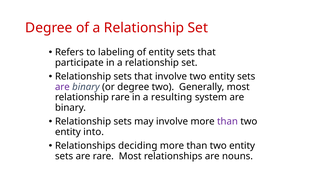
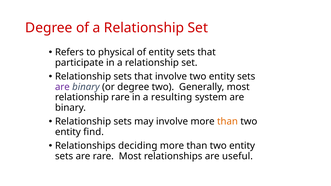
labeling: labeling -> physical (116, 52)
than colour: purple -> orange (227, 122)
into: into -> find (94, 132)
nouns: nouns -> useful (237, 156)
